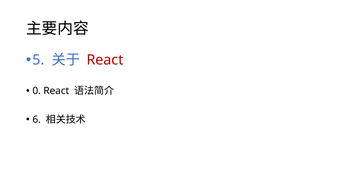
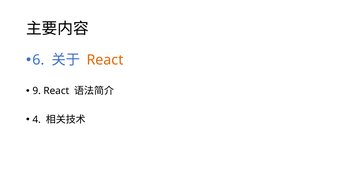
5: 5 -> 6 (38, 60)
React colour: red -> orange (105, 60)
0: 0 -> 9 (37, 91)
6: 6 -> 4 (37, 120)
